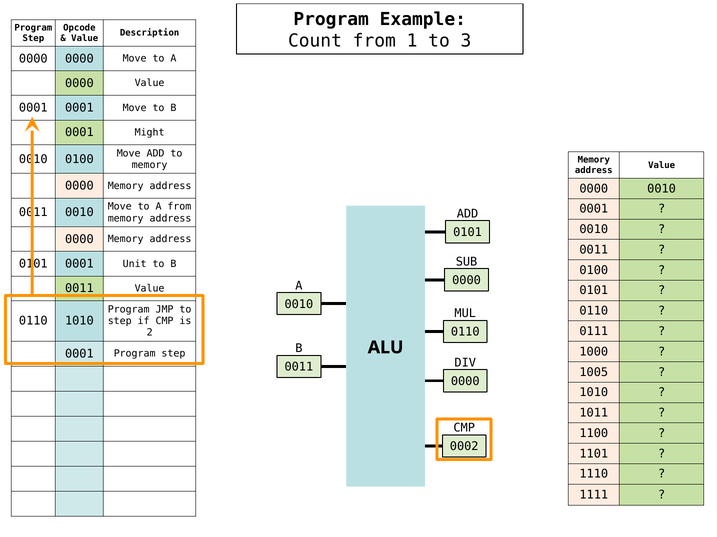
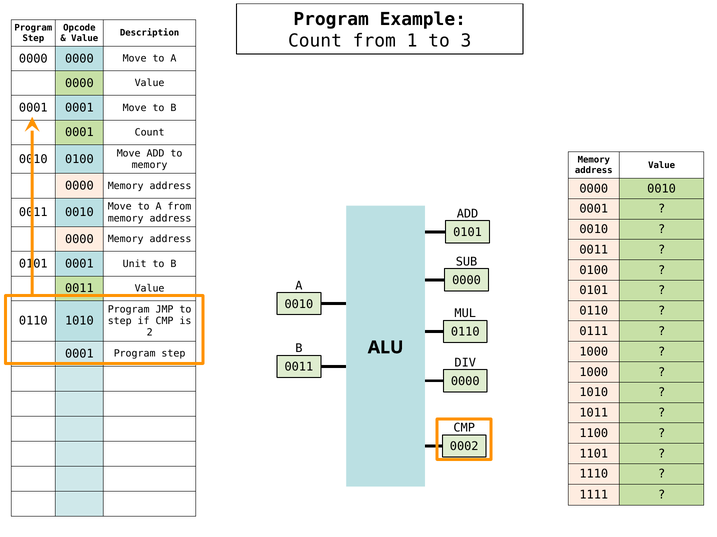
0001 Might: Might -> Count (150, 133)
1005: 1005 -> 1000 (594, 373)
